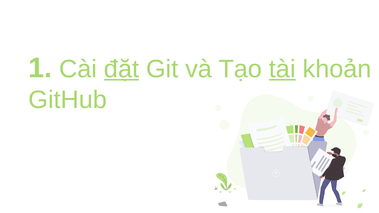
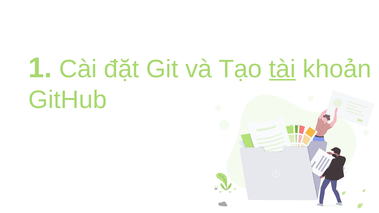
đặt underline: present -> none (122, 69)
